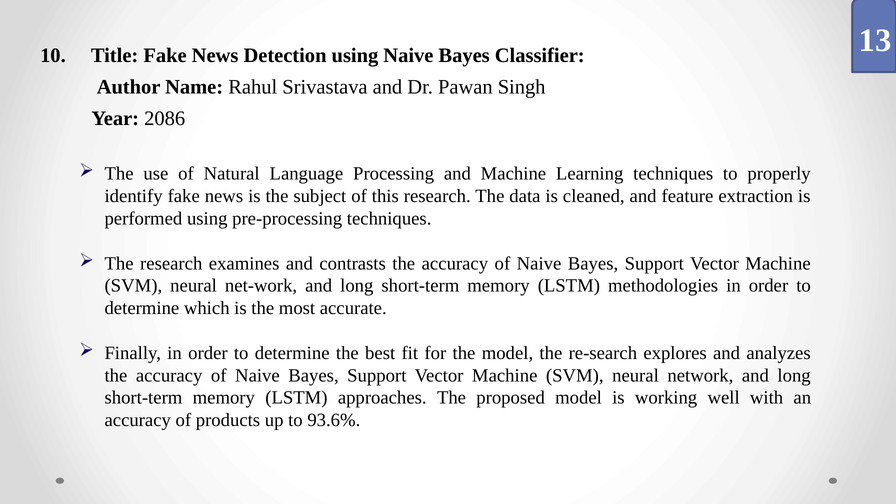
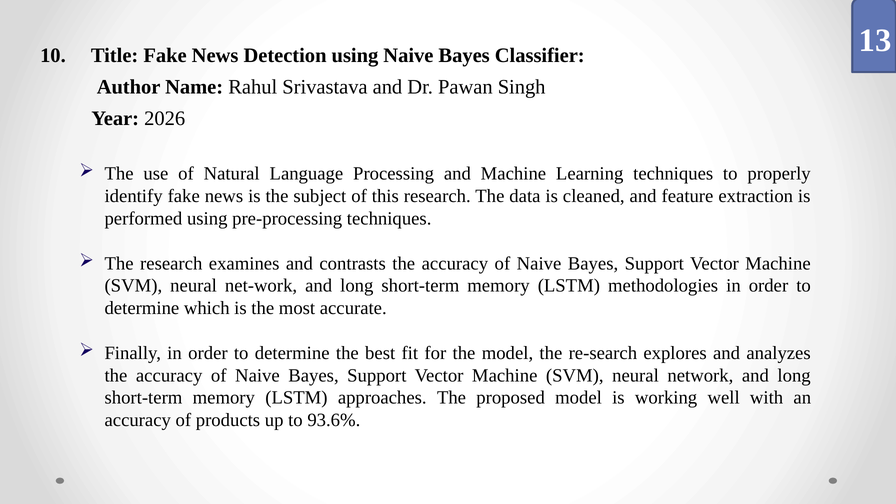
2086: 2086 -> 2026 (165, 118)
